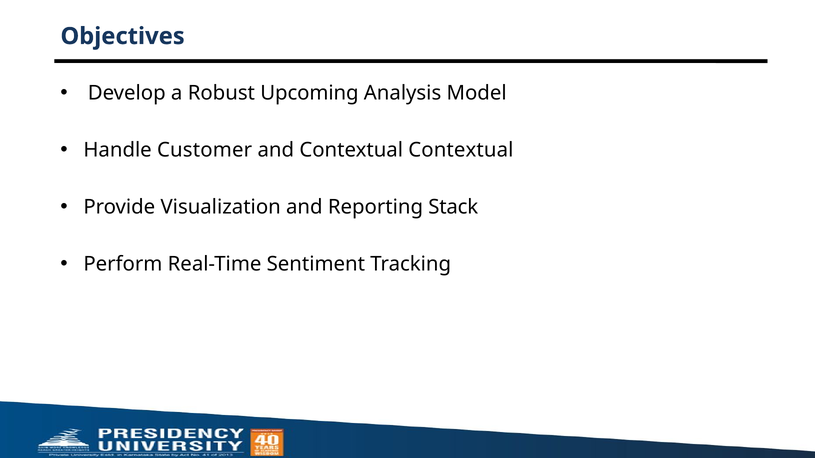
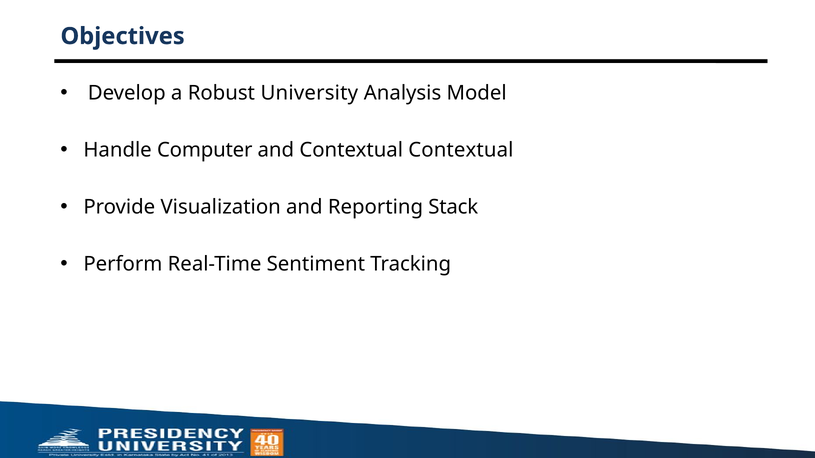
Upcoming: Upcoming -> University (309, 93)
Customer: Customer -> Computer (205, 150)
